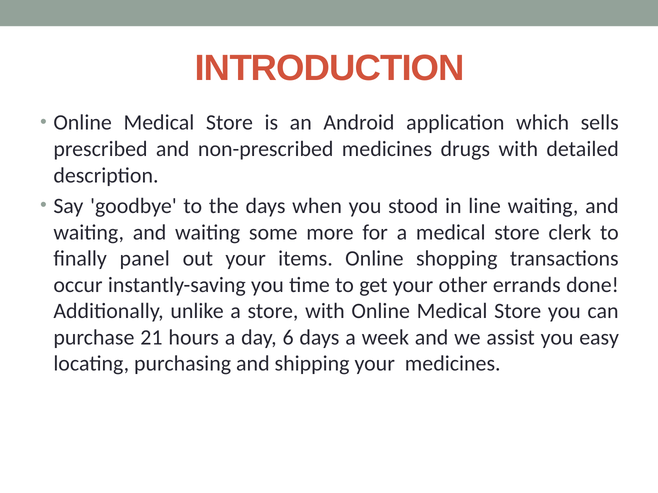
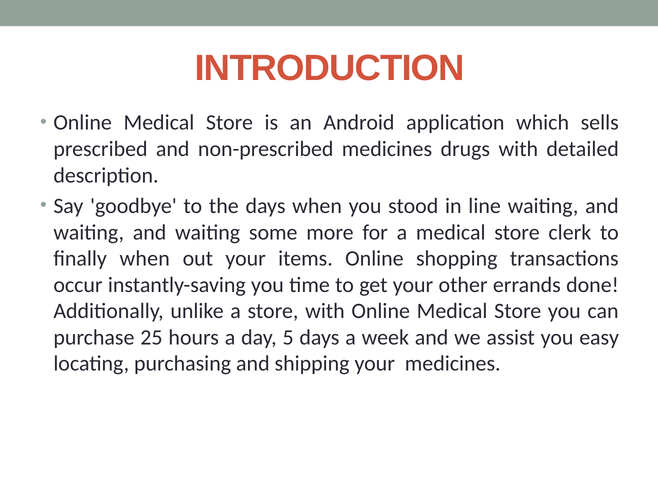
finally panel: panel -> when (145, 259)
21: 21 -> 25 (151, 338)
6: 6 -> 5 (288, 338)
